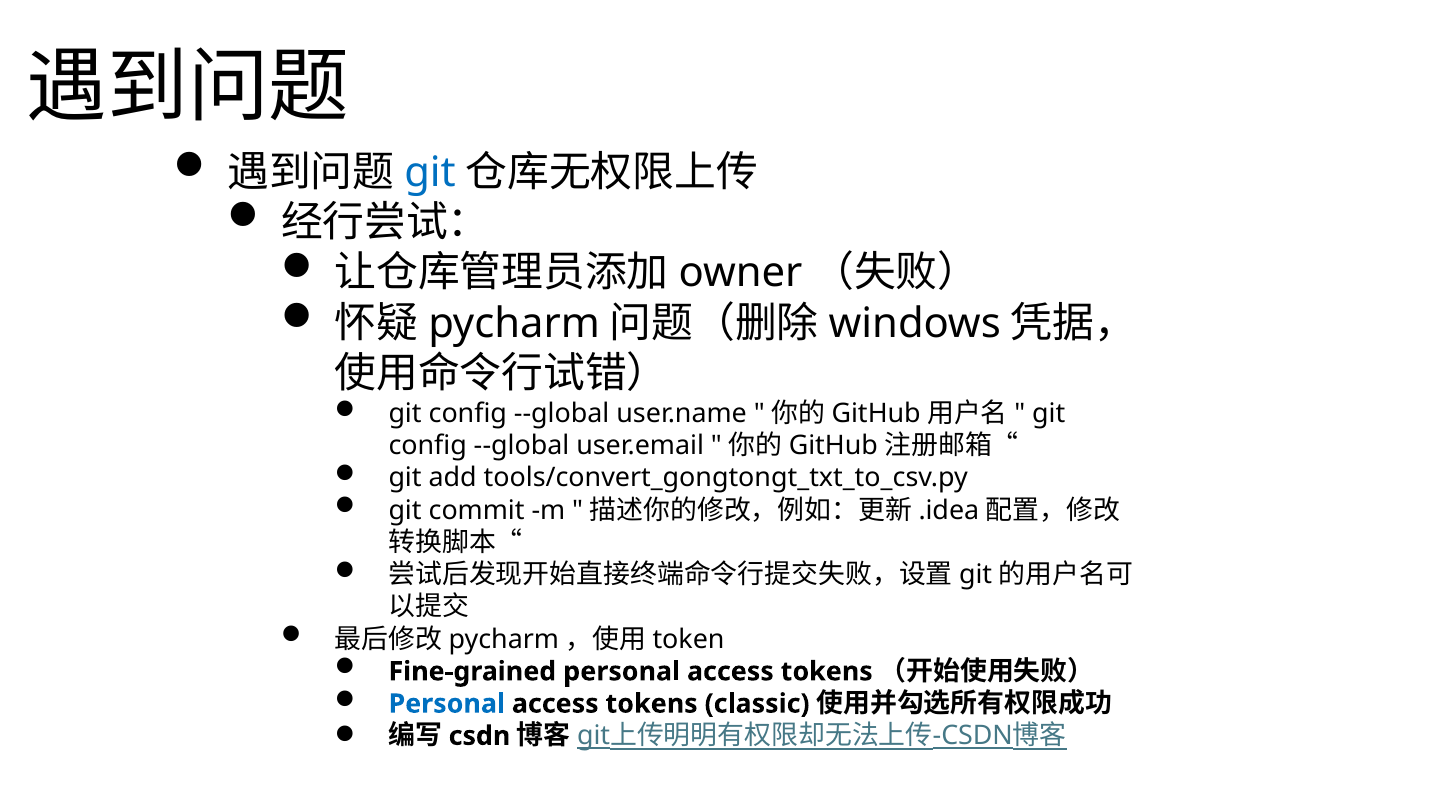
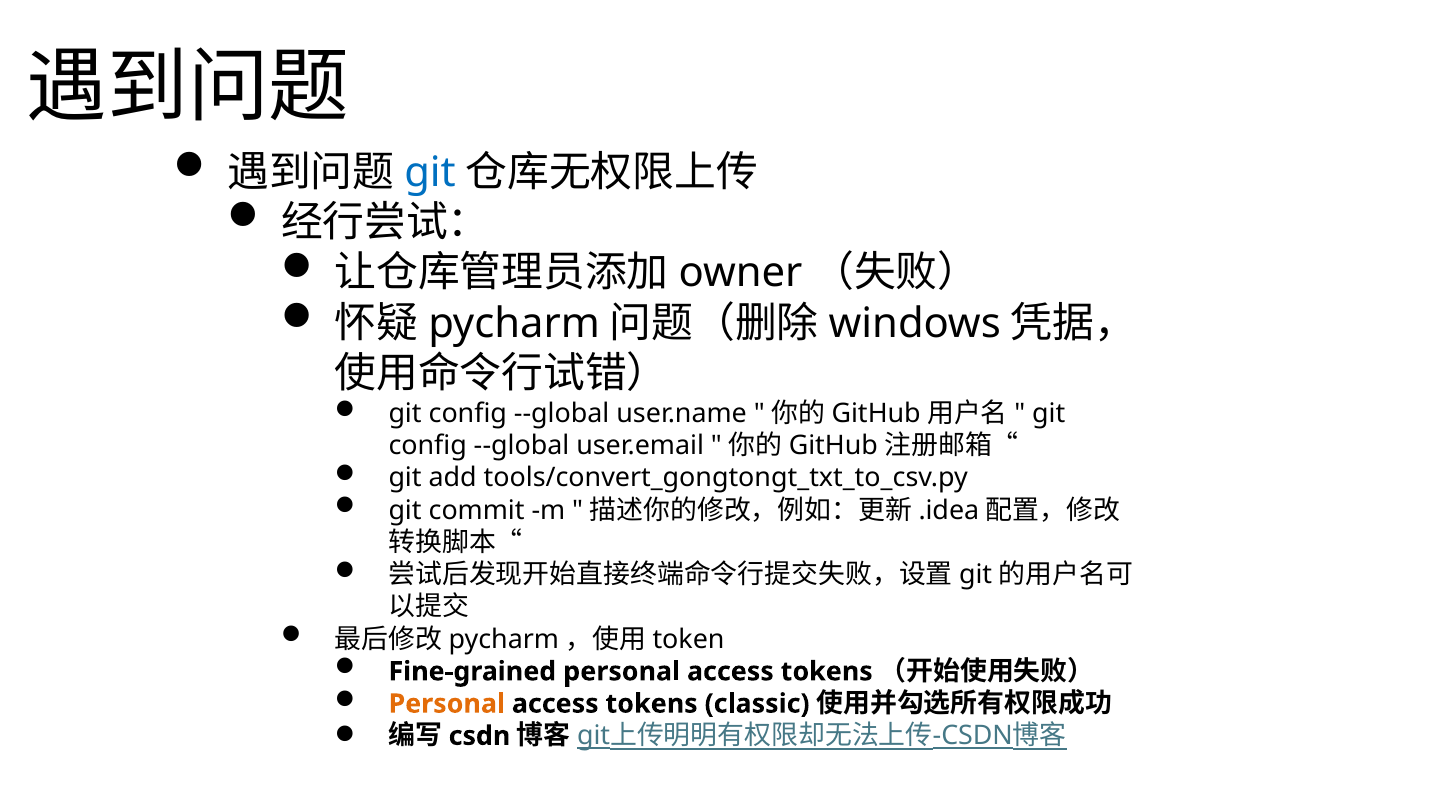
Personal colour: blue -> orange (447, 704)
